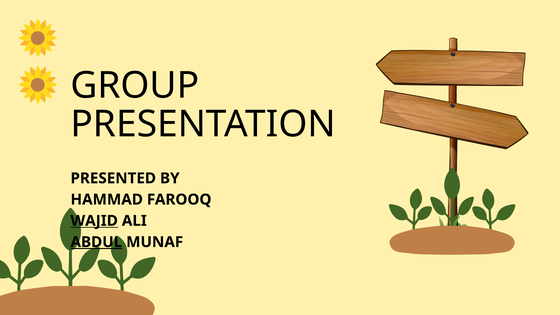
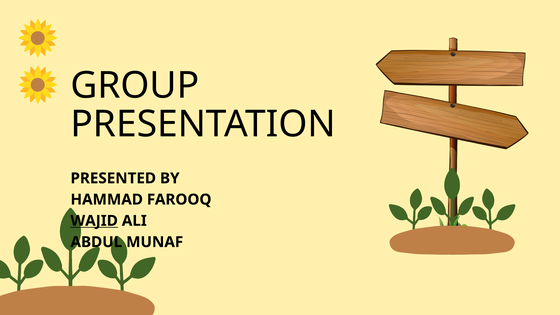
ABDUL underline: present -> none (96, 242)
